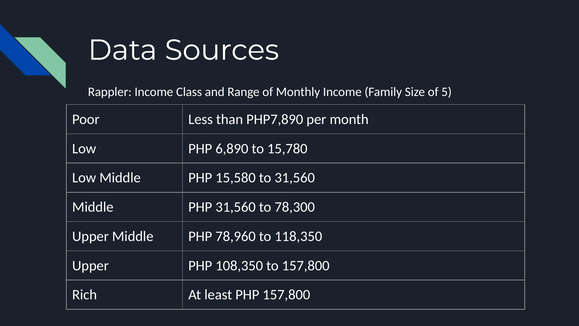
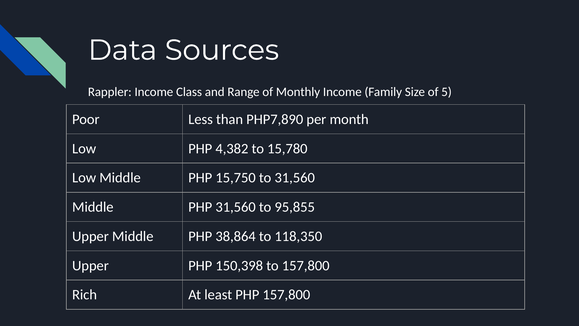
6,890: 6,890 -> 4,382 (232, 148)
15,580: 15,580 -> 15,750 (236, 178)
78,300: 78,300 -> 95,855 (295, 207)
78,960: 78,960 -> 38,864 (236, 236)
108,350: 108,350 -> 150,398 (239, 265)
